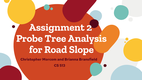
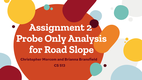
Tree: Tree -> Only (56, 38)
